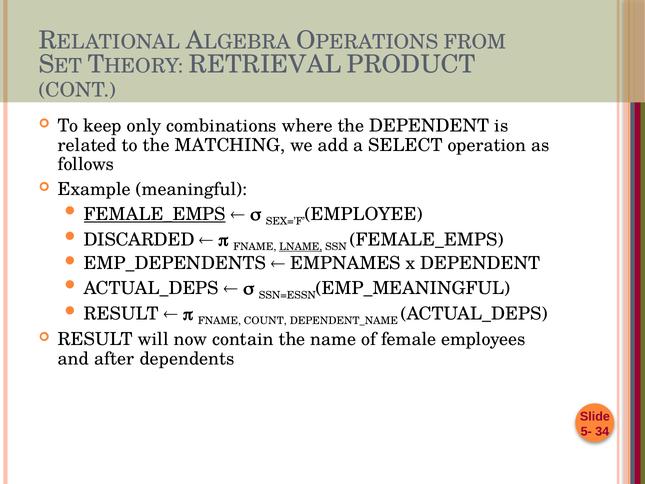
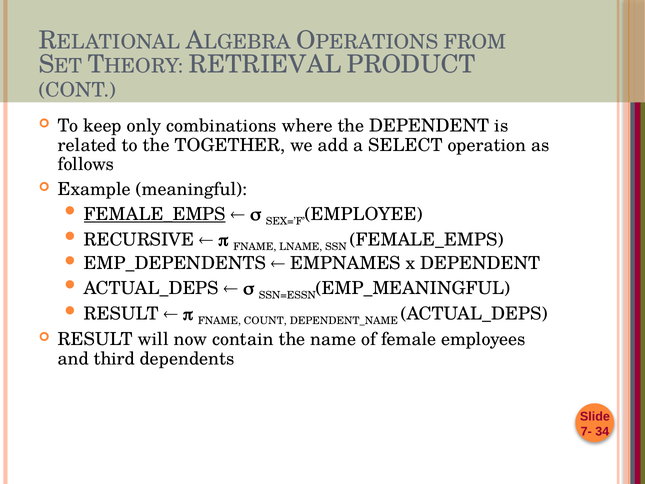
MATCHING: MATCHING -> TOGETHER (230, 145)
DISCARDED: DISCARDED -> RECURSIVE (139, 240)
LNAME underline: present -> none (301, 247)
after: after -> third (114, 359)
5-: 5- -> 7- (586, 431)
